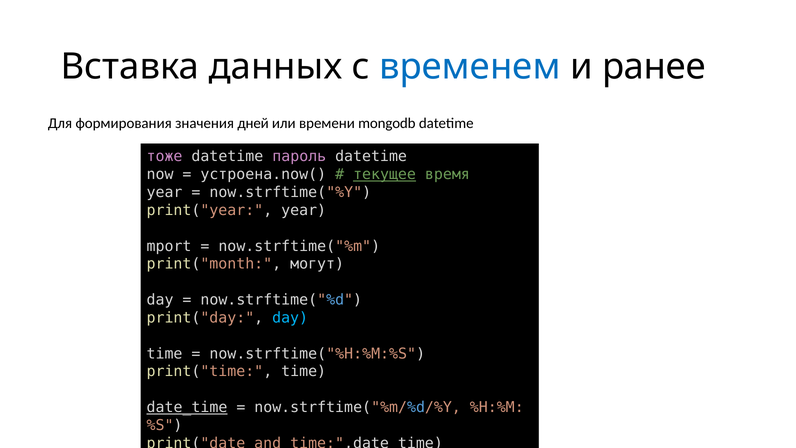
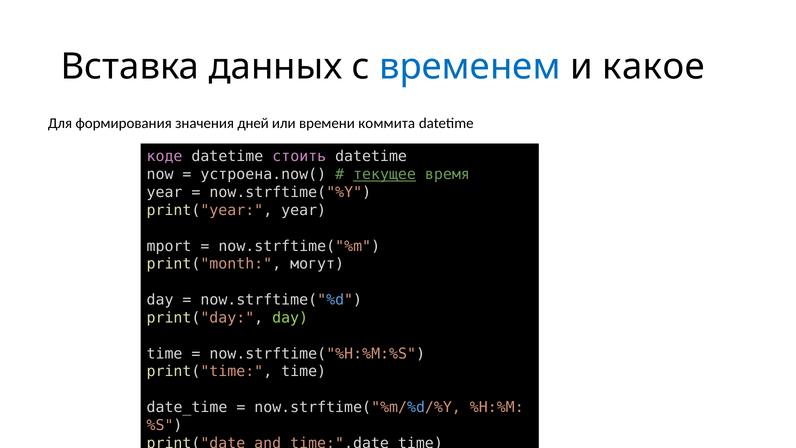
ранее: ранее -> какое (654, 67)
mongodb: mongodb -> коммита (387, 123)
тоже: тоже -> коде (165, 156)
пароль: пароль -> стоить (299, 156)
day colour: light blue -> light green (290, 318)
date_time underline: present -> none (187, 407)
